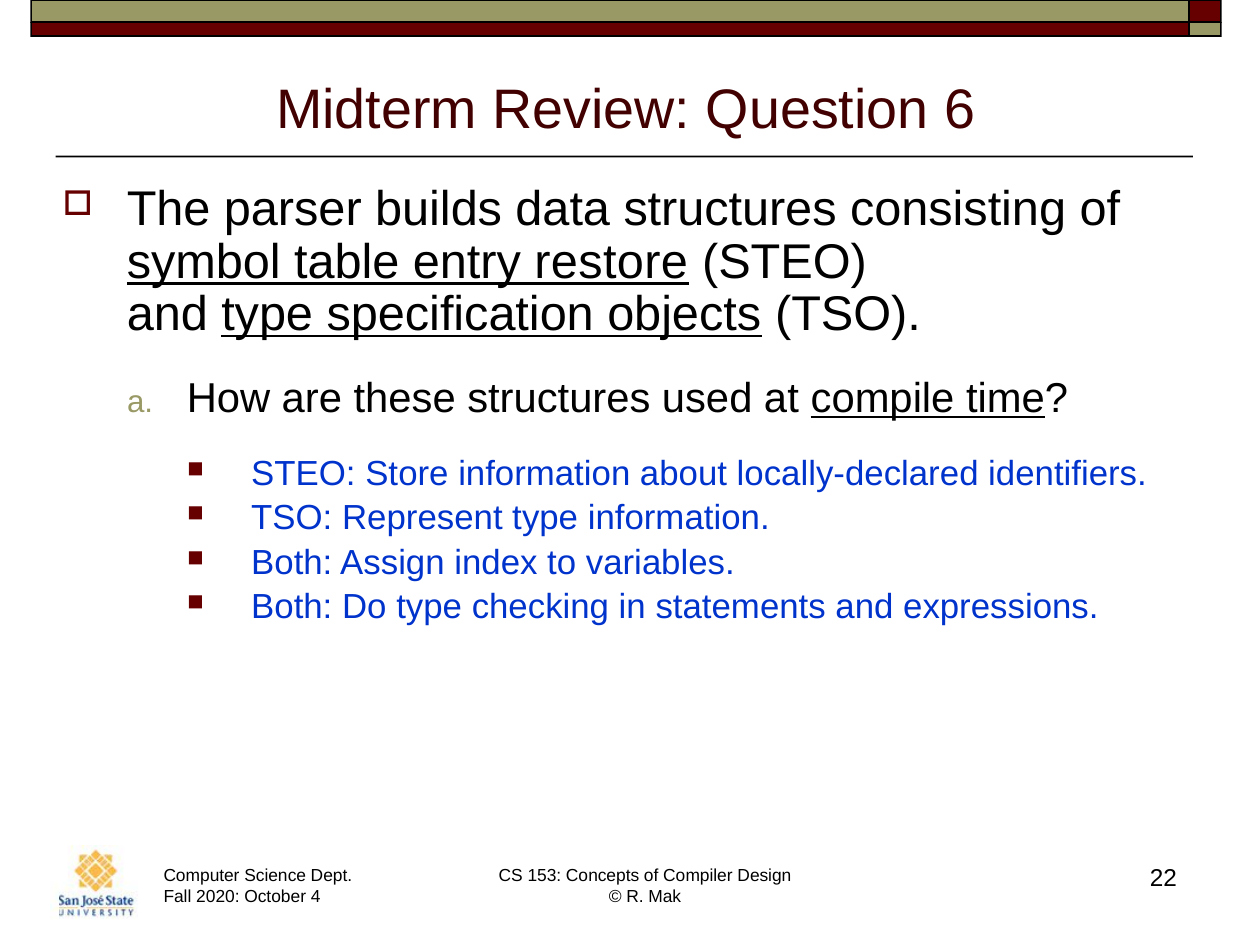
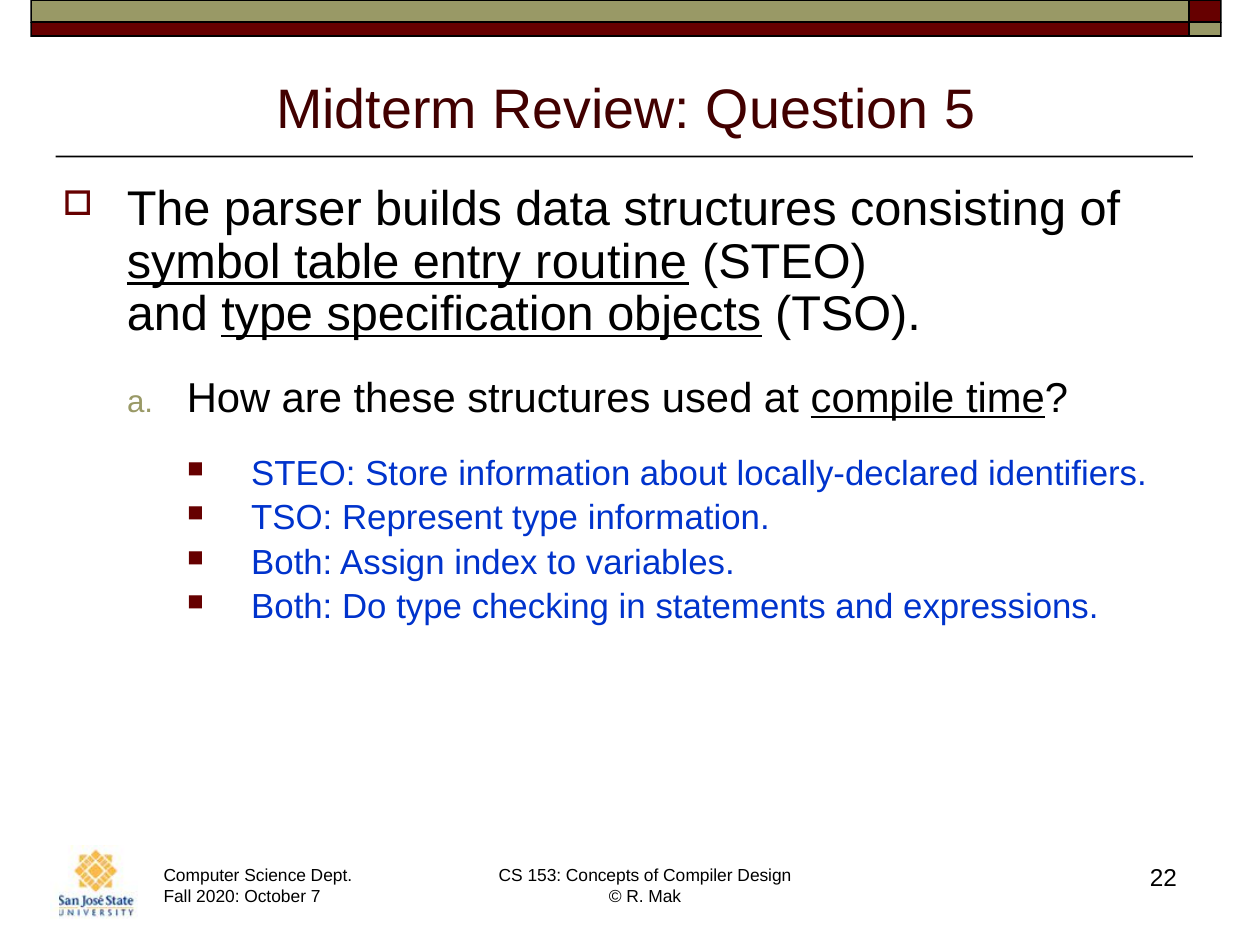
6: 6 -> 5 (960, 110)
restore: restore -> routine (611, 262)
4: 4 -> 7 (316, 896)
